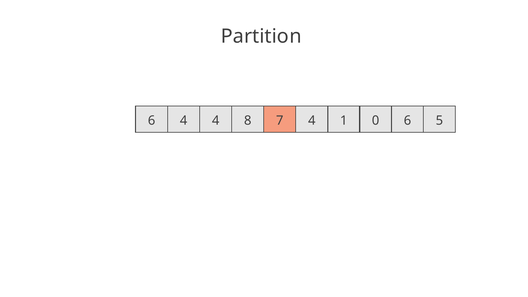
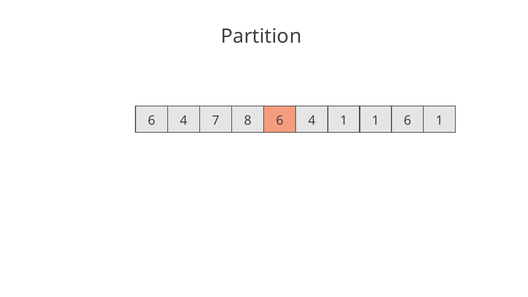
4 4: 4 -> 7 (216, 120)
8 7: 7 -> 6 (280, 120)
1 0: 0 -> 1 (376, 120)
6 5: 5 -> 1 (439, 120)
